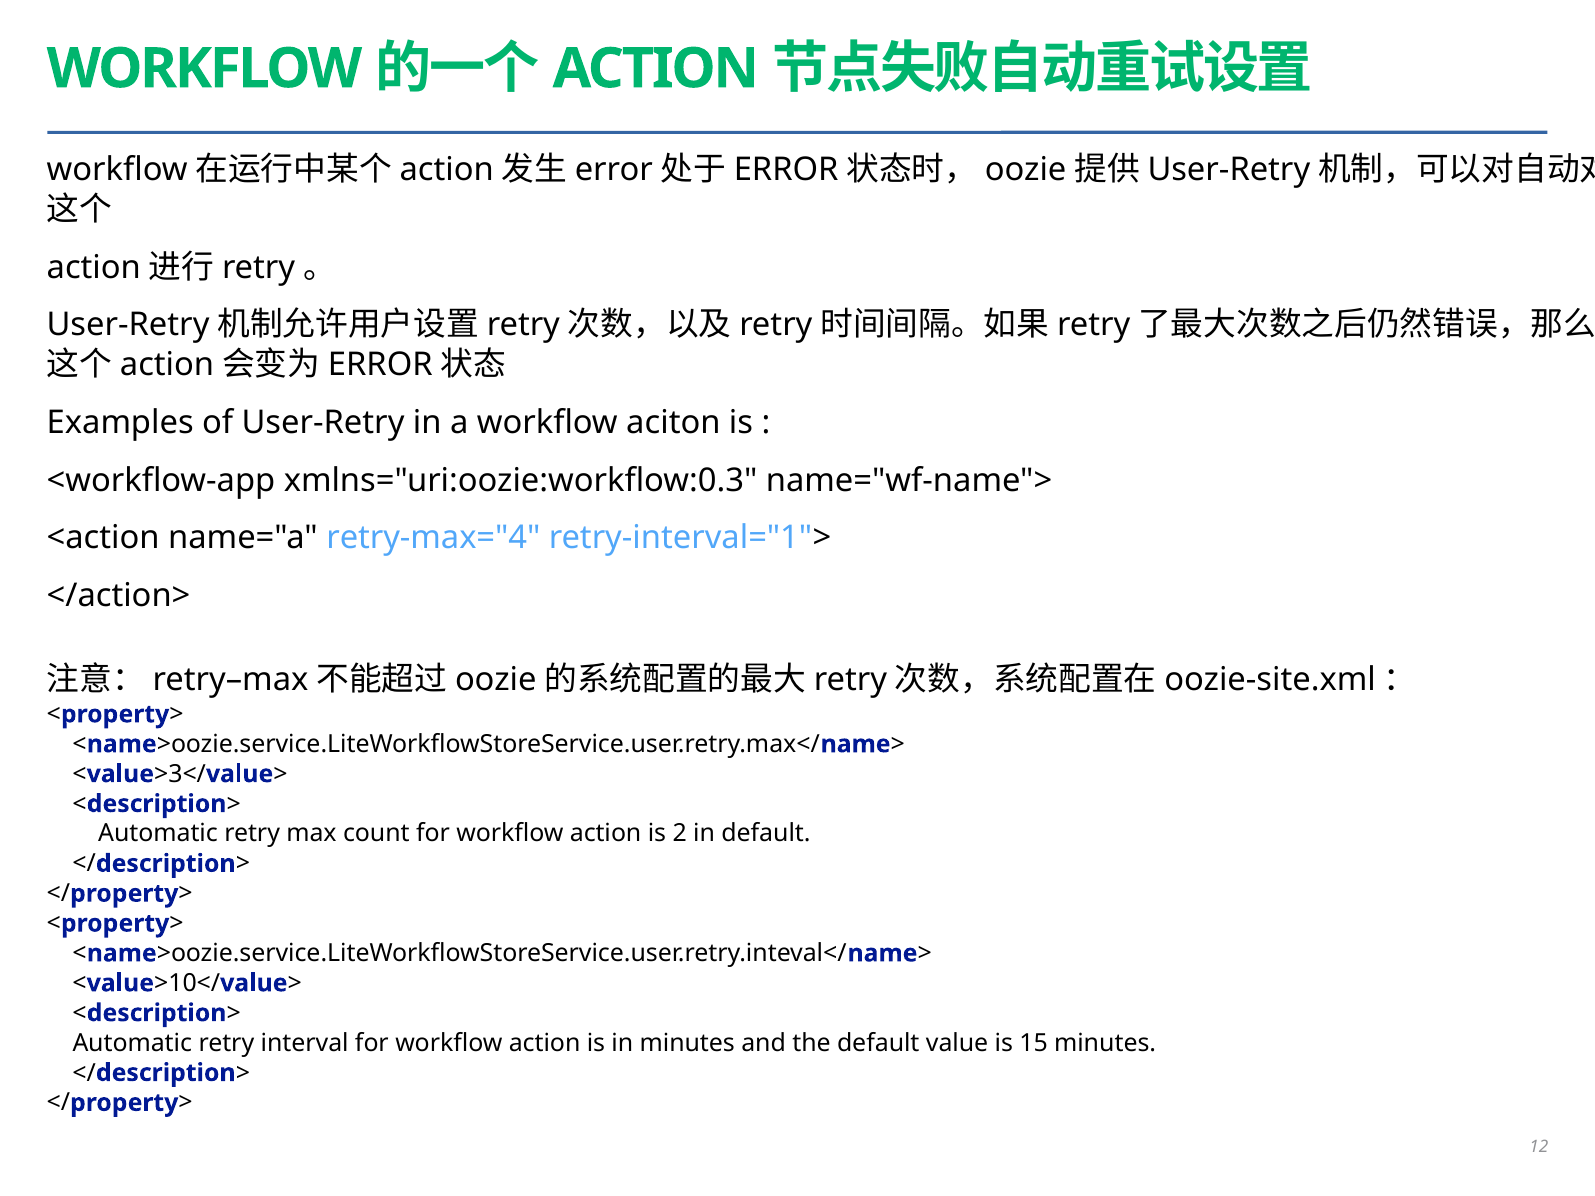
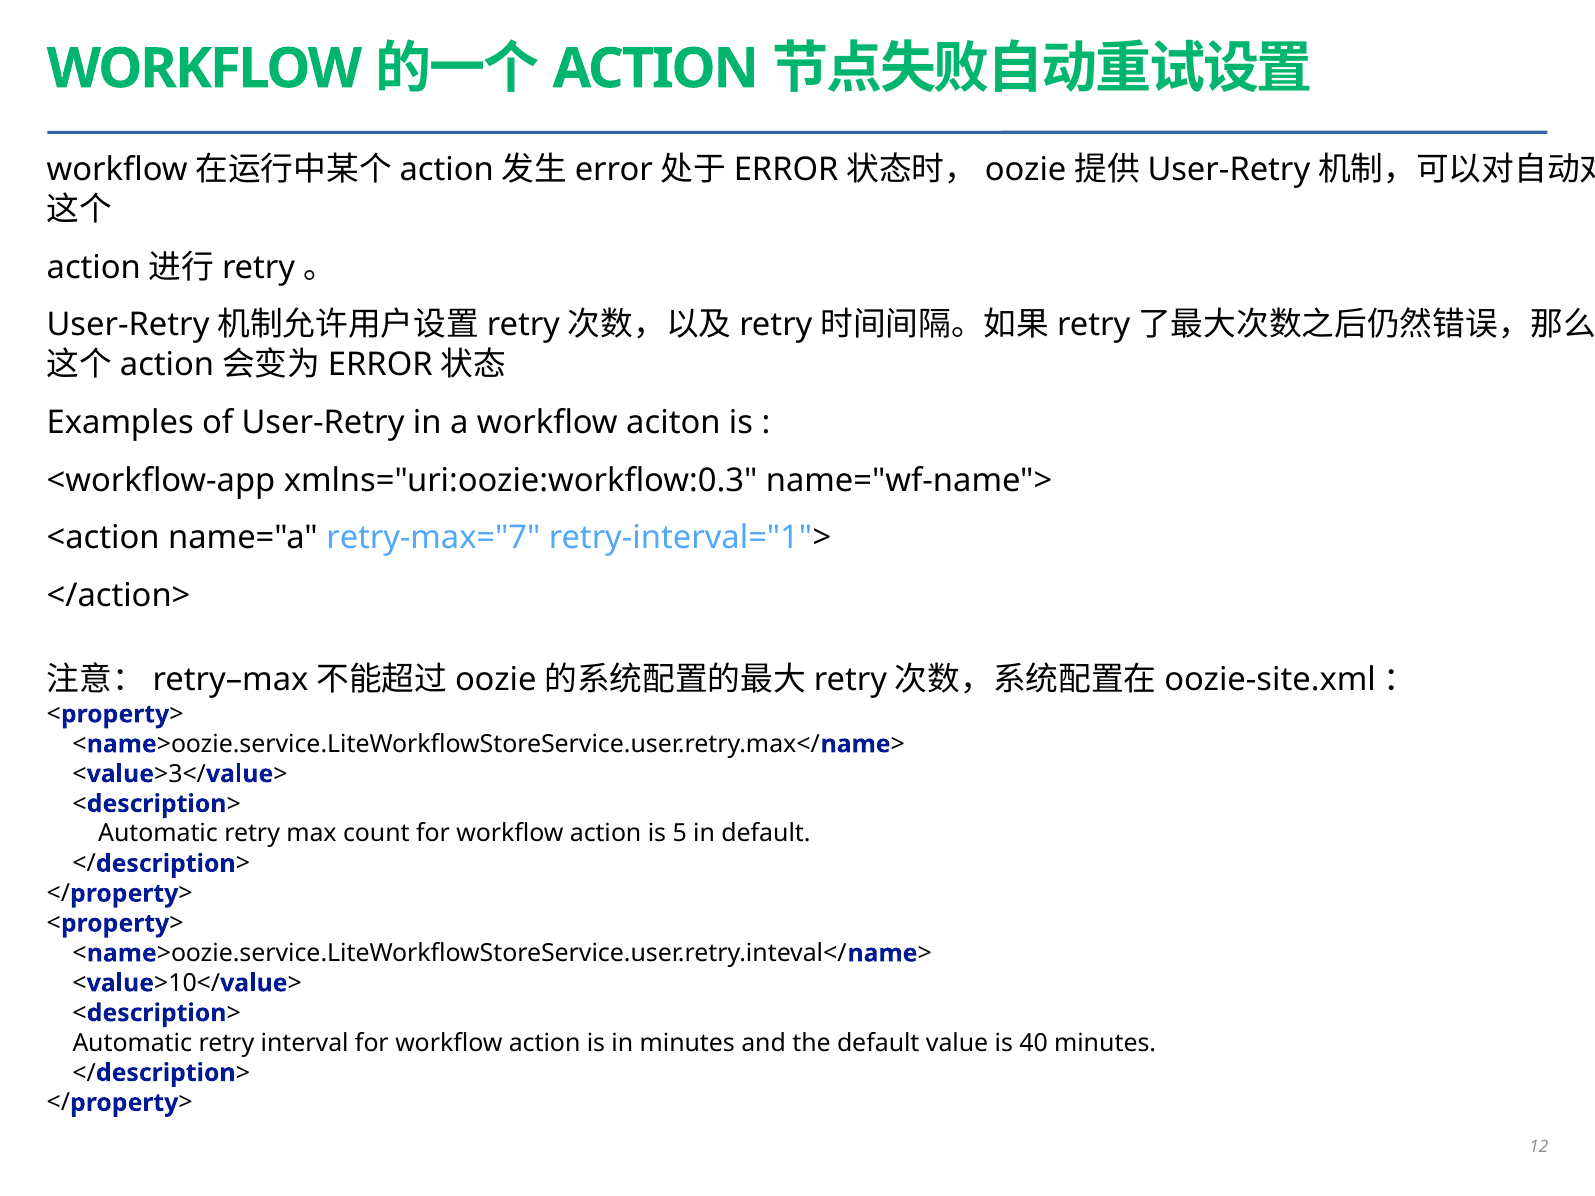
retry-max="4: retry-max="4 -> retry-max="7 (433, 538)
2: 2 -> 5 (680, 834)
15: 15 -> 40 (1034, 1043)
